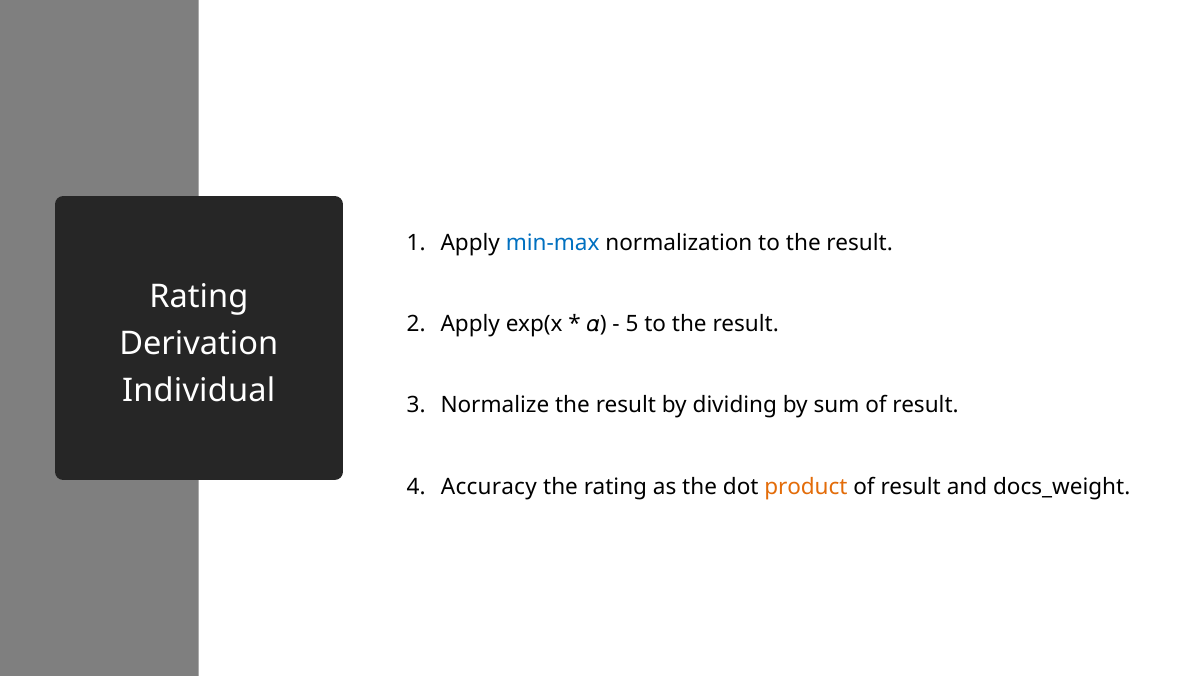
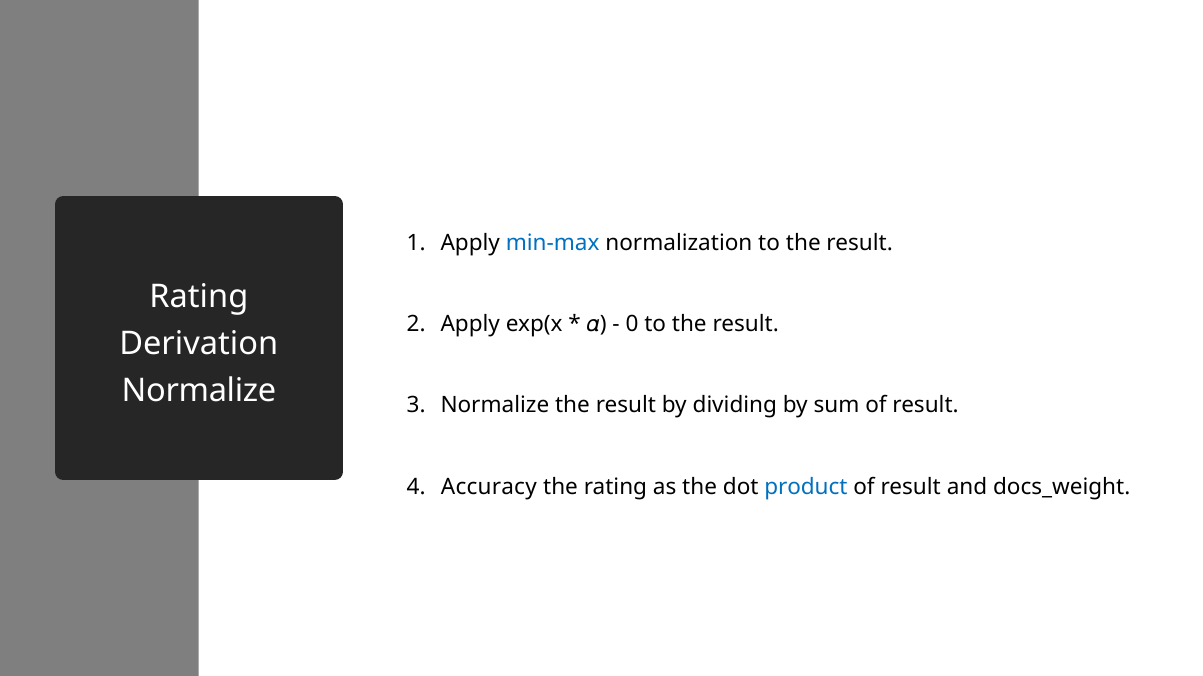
5: 5 -> 0 (632, 325)
Individual: Individual -> Normalize (199, 392)
product colour: orange -> blue (806, 487)
